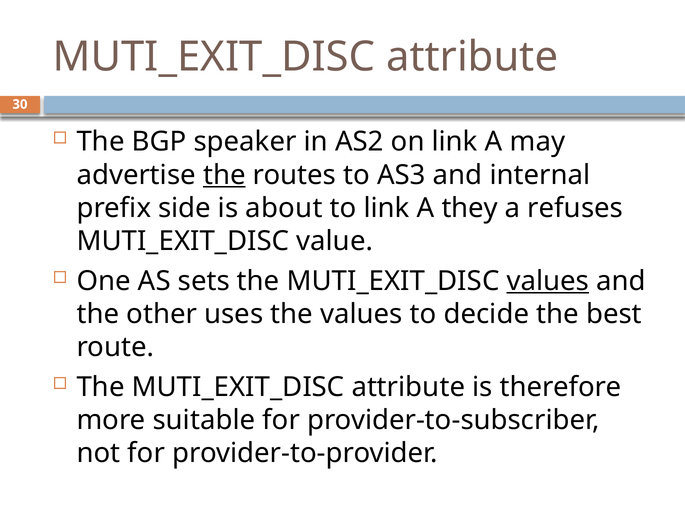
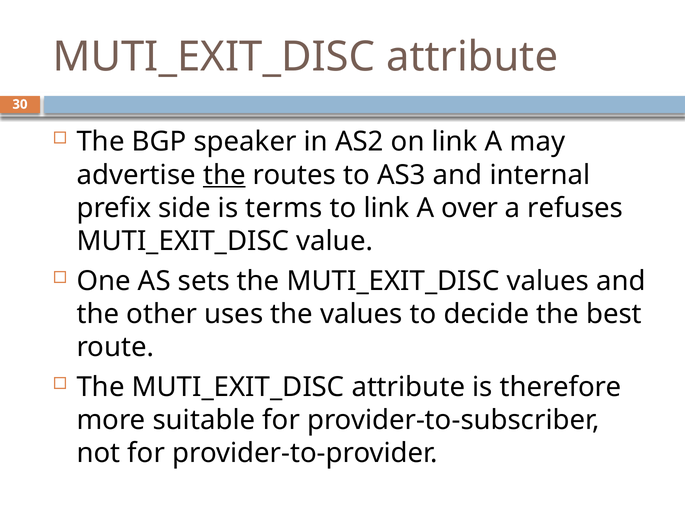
about: about -> terms (284, 208)
they: they -> over (470, 208)
values underline: present -> none (548, 281)
